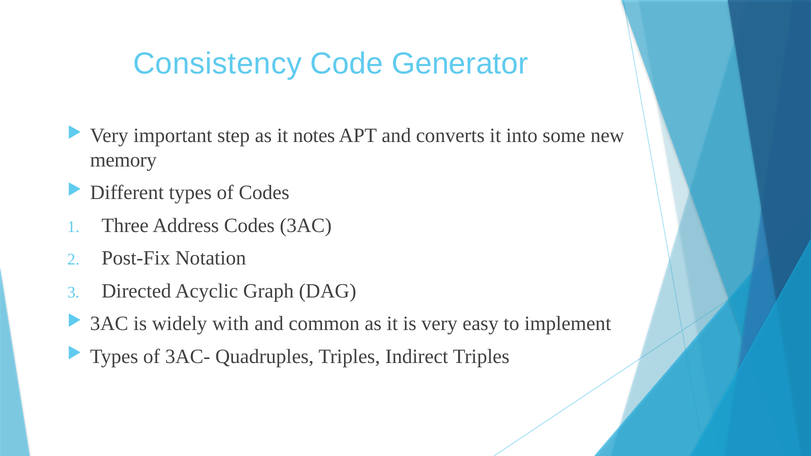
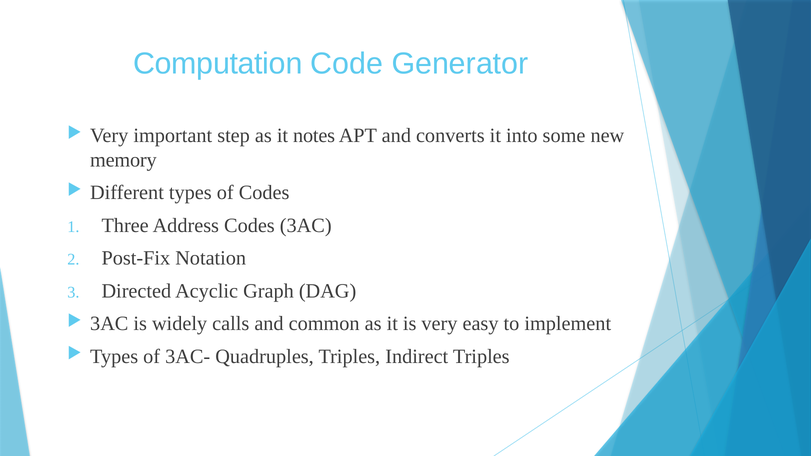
Consistency: Consistency -> Computation (218, 64)
with: with -> calls (231, 324)
